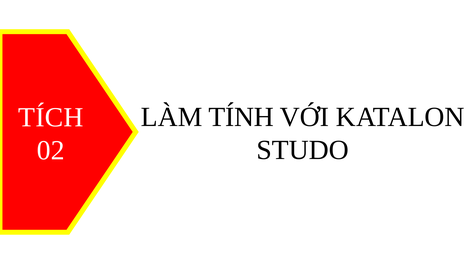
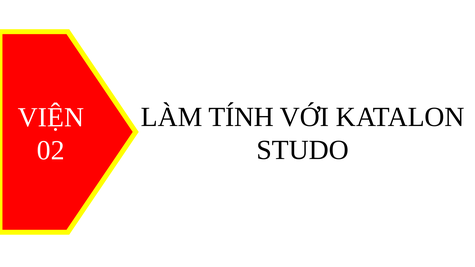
TÍCH: TÍCH -> VIỆN (51, 117)
